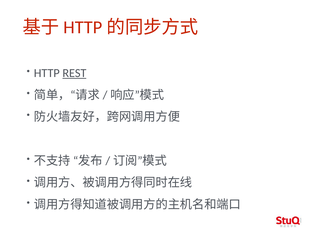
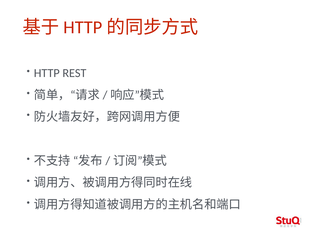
REST underline: present -> none (74, 73)
